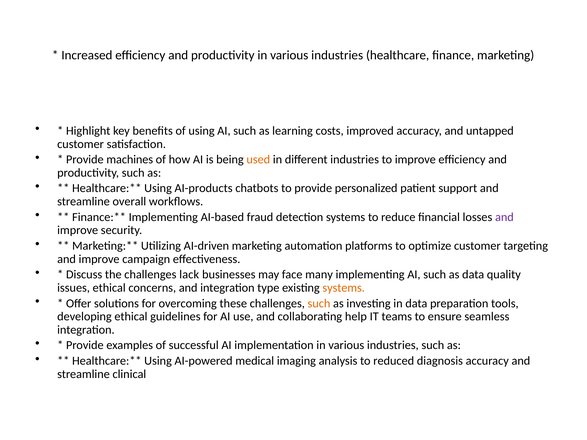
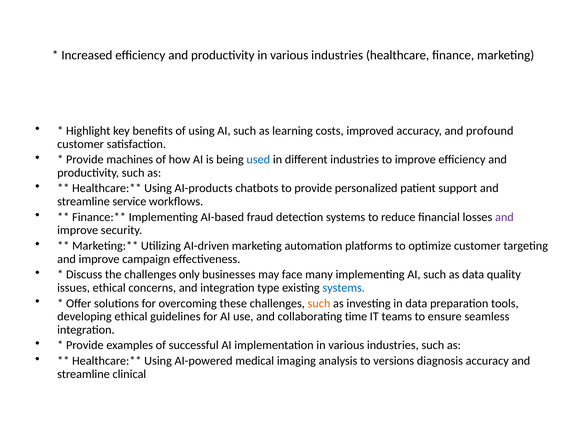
untapped: untapped -> profound (490, 131)
used colour: orange -> blue (258, 160)
overall: overall -> service (129, 202)
lack: lack -> only (189, 275)
systems colour: orange -> blue (344, 288)
help: help -> time (356, 317)
reduced: reduced -> versions (394, 361)
